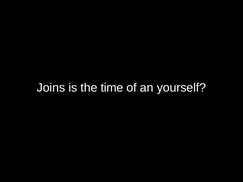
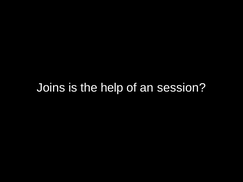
time: time -> help (112, 88)
yourself: yourself -> session (181, 88)
